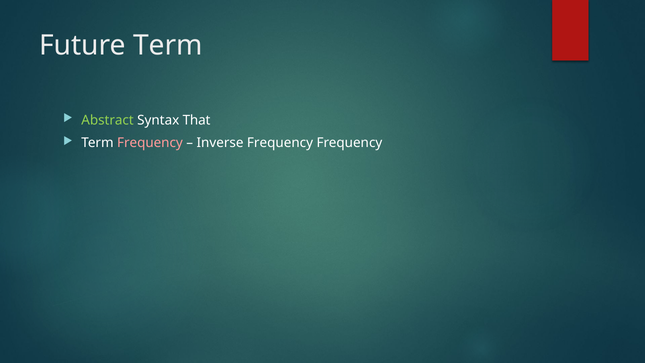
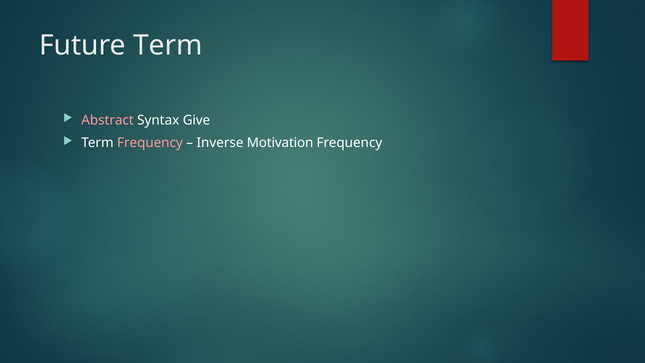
Abstract colour: light green -> pink (108, 120)
That: That -> Give (196, 120)
Inverse Frequency: Frequency -> Motivation (280, 143)
